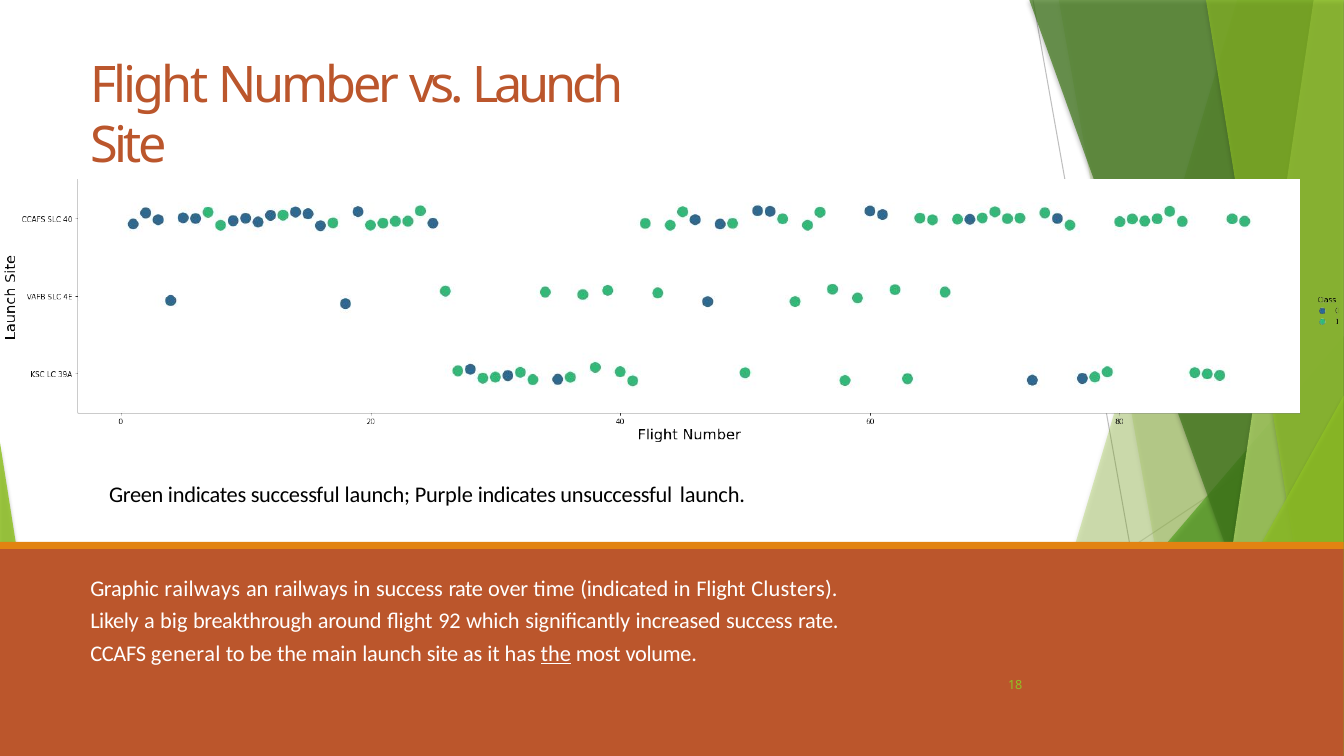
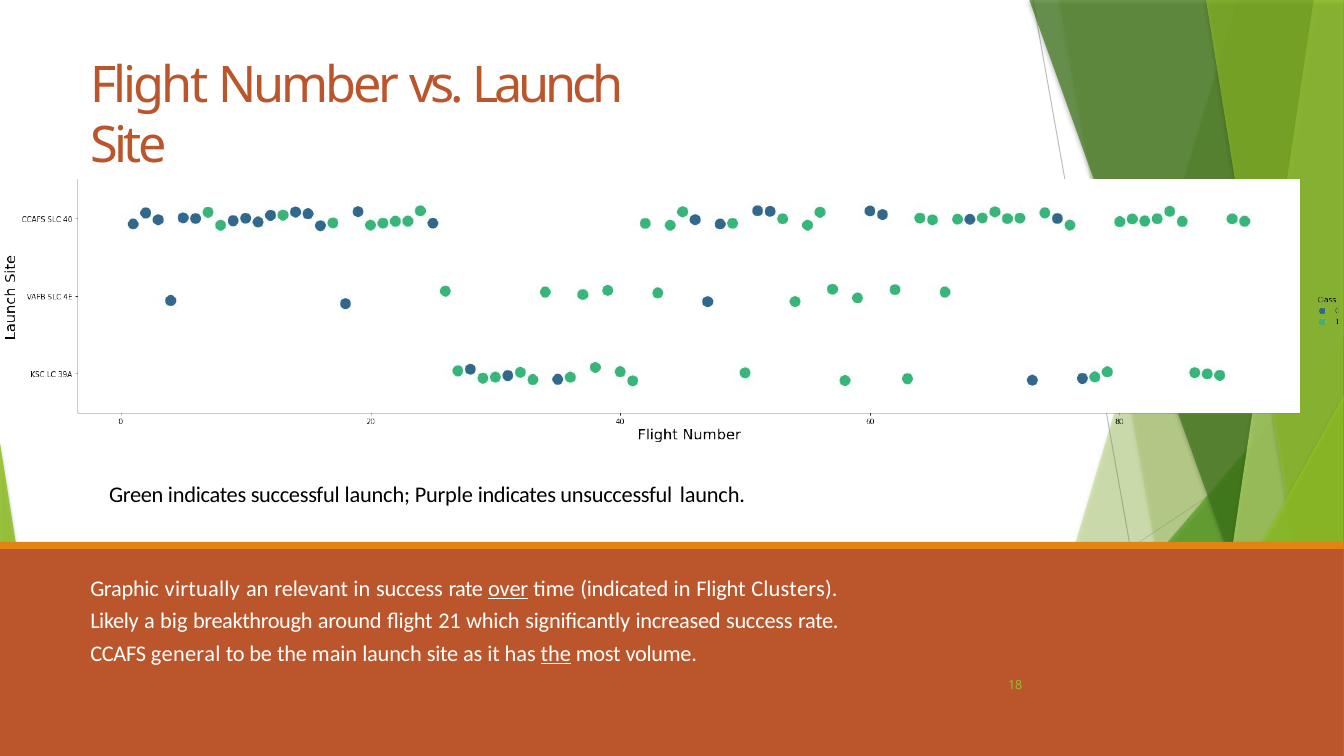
Graphic railways: railways -> virtually (202, 589)
an railways: railways -> relevant (311, 589)
over underline: none -> present (508, 589)
92: 92 -> 21 (450, 621)
